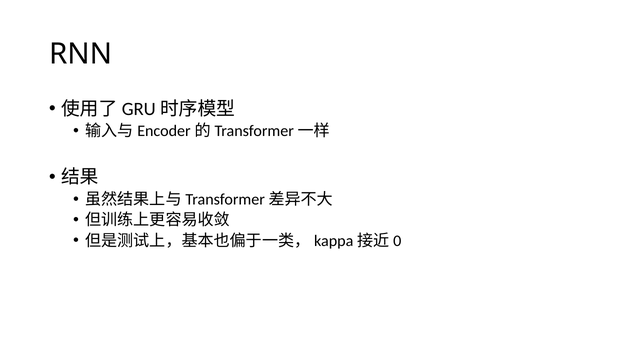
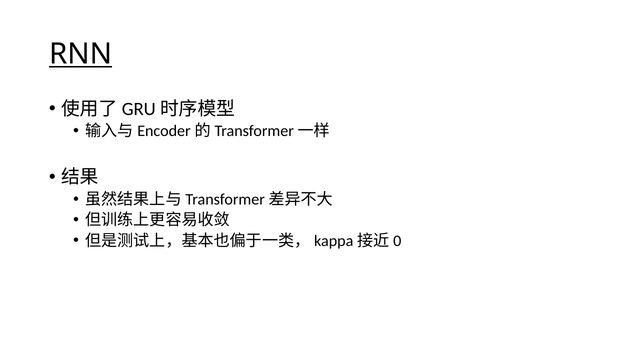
RNN underline: none -> present (81, 54)
